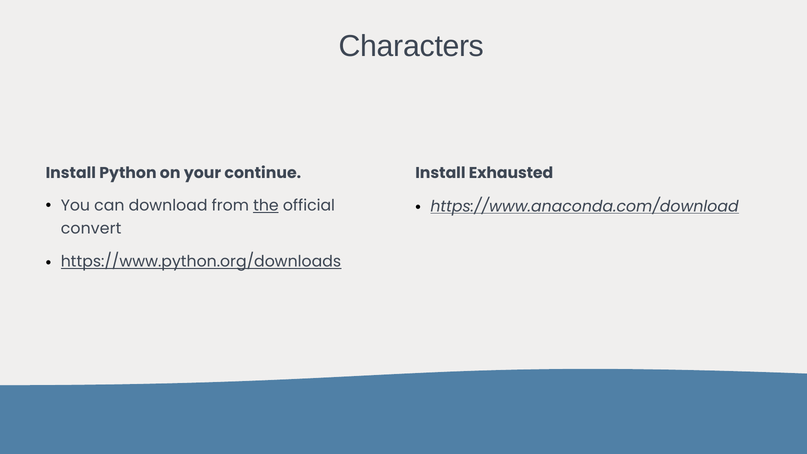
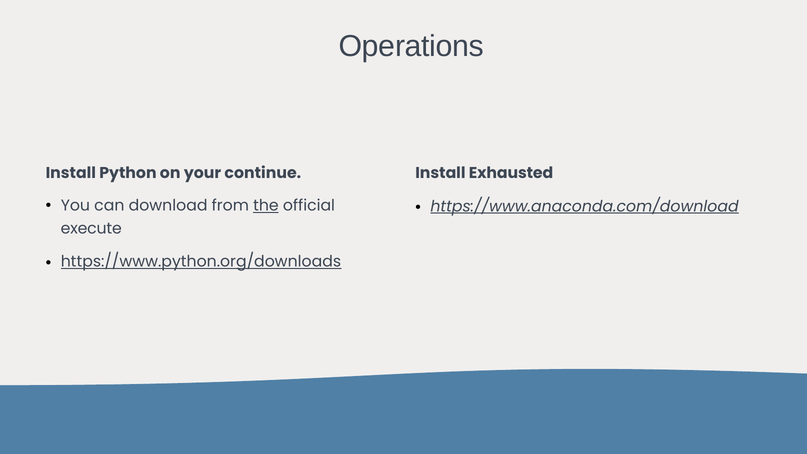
Characters: Characters -> Operations (411, 46)
https://www.anaconda.com/download underline: none -> present (584, 206)
convert: convert -> execute (91, 228)
